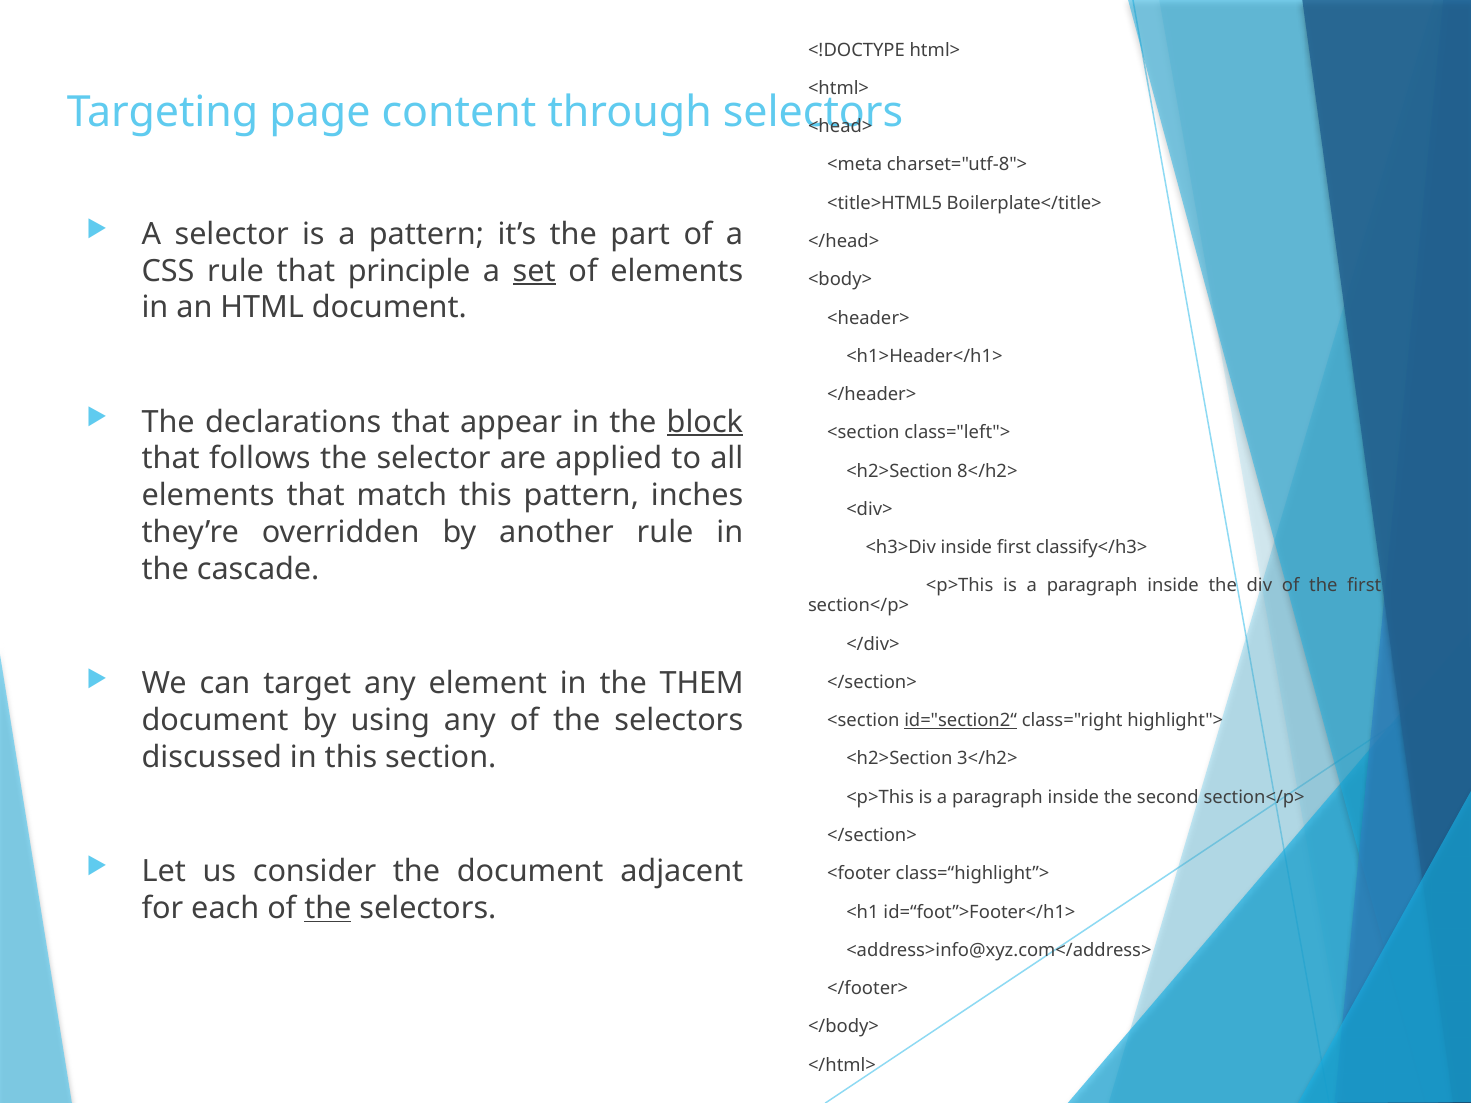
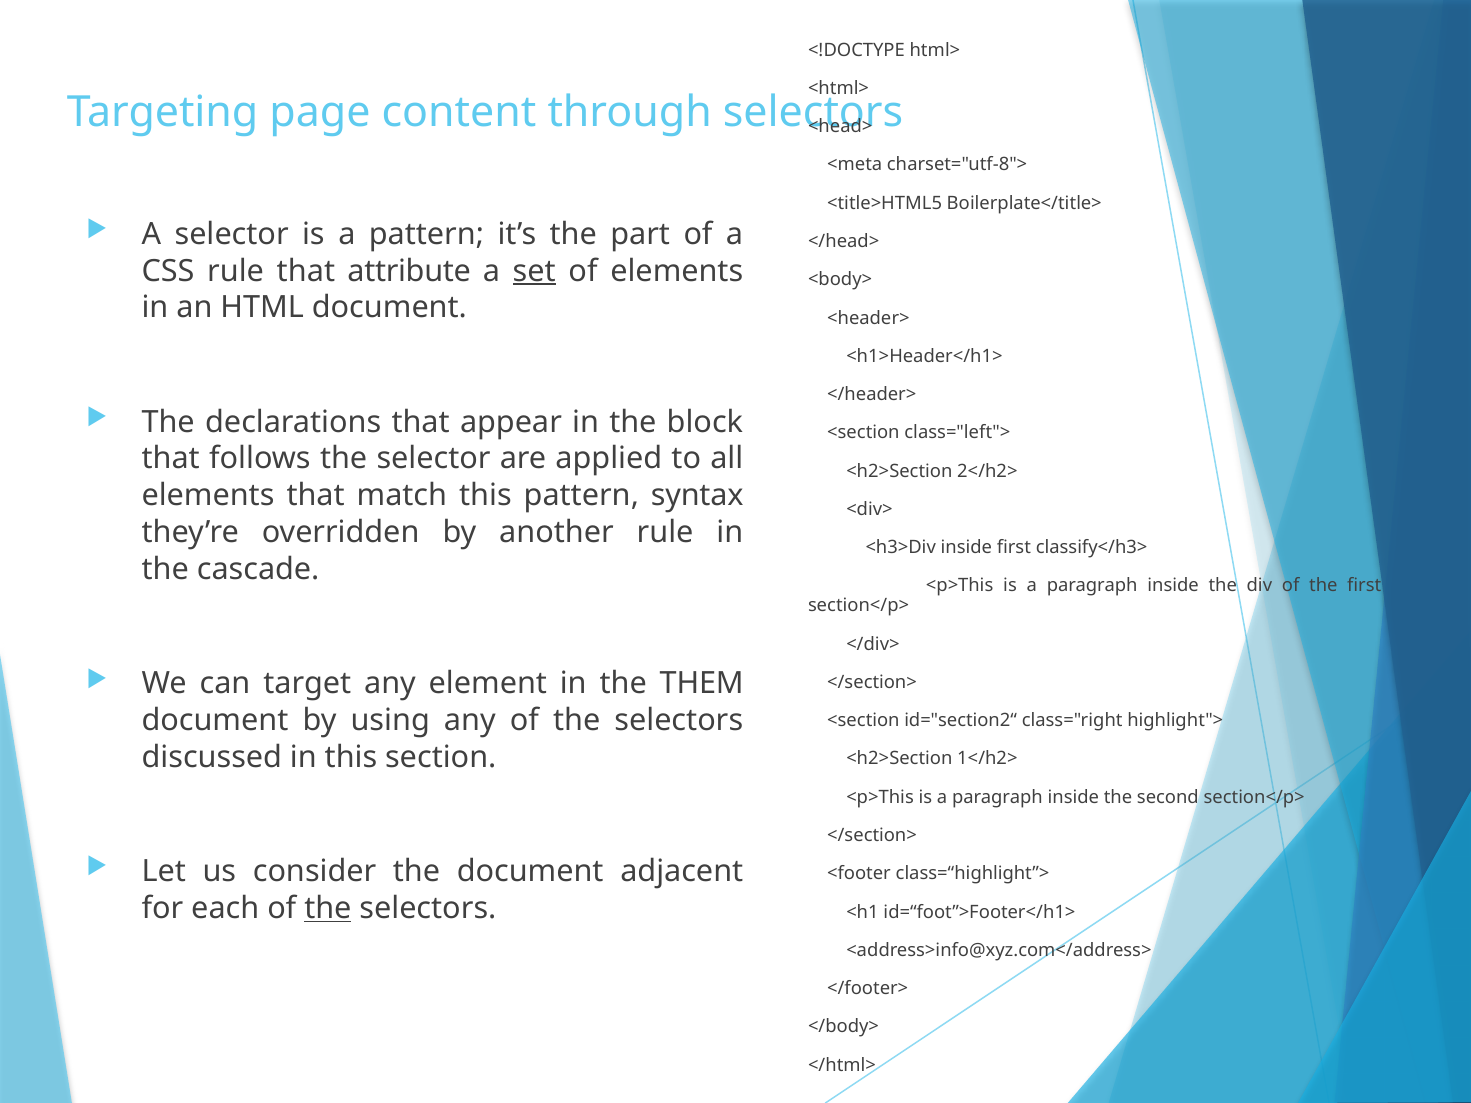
principle: principle -> attribute (409, 271)
block underline: present -> none (705, 422)
8</h2>: 8</h2> -> 2</h2> (987, 471)
inches: inches -> syntax (697, 496)
id="section2“ underline: present -> none (961, 721)
3</h2>: 3</h2> -> 1</h2> (987, 759)
